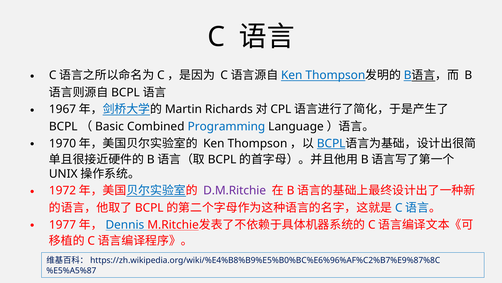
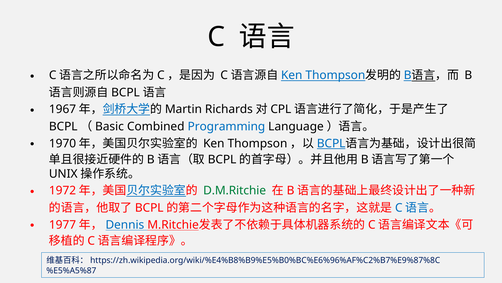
D.M.Ritchie colour: purple -> green (235, 190)
